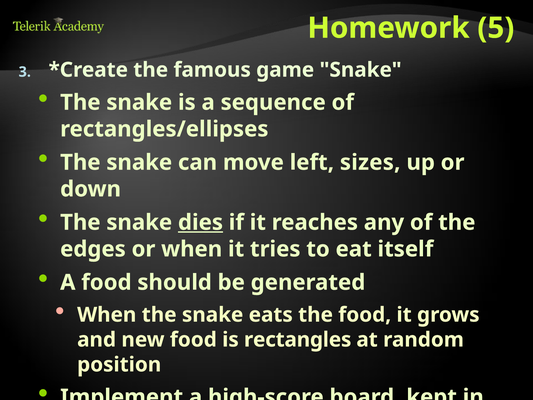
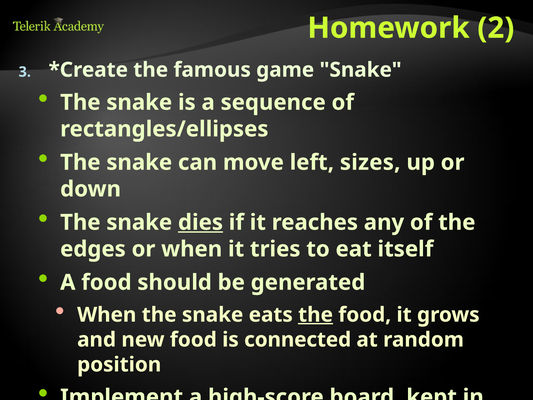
5: 5 -> 2 (496, 28)
the underline: none -> present (316, 315)
rectangles: rectangles -> connected (298, 340)
